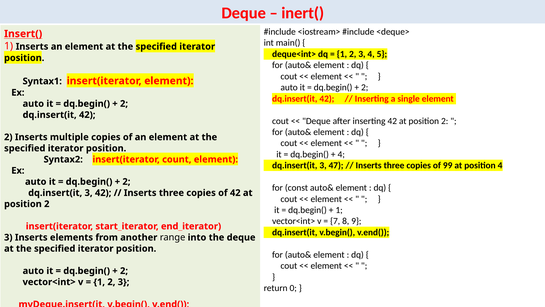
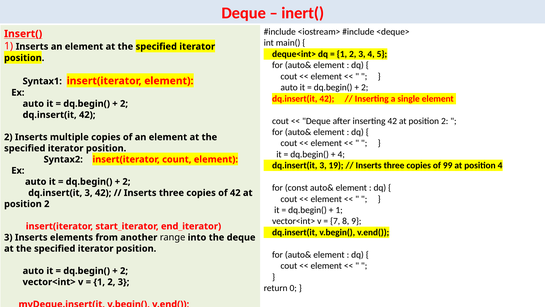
47: 47 -> 19 (336, 165)
